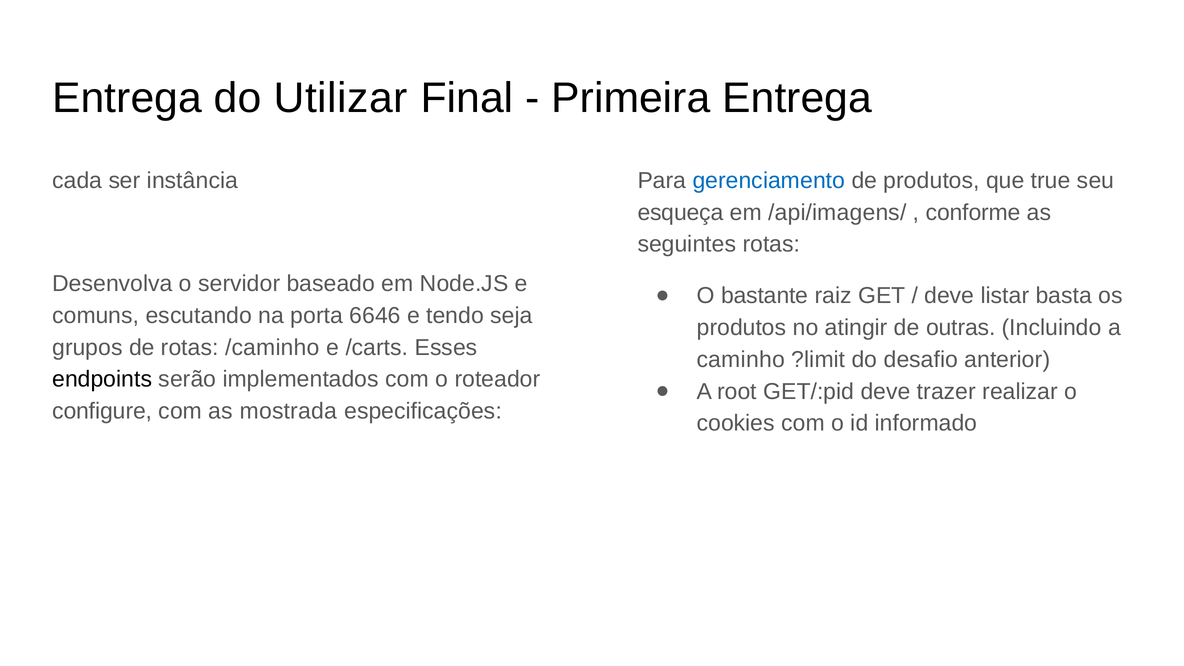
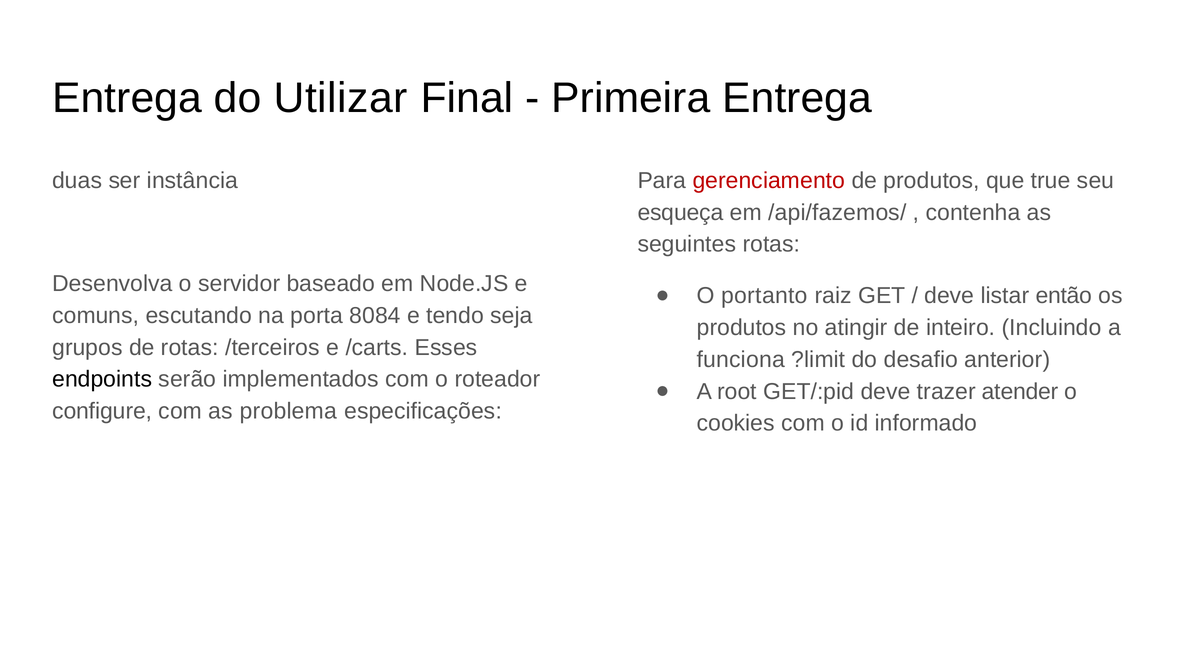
cada: cada -> duas (77, 181)
gerenciamento colour: blue -> red (769, 181)
/api/imagens/: /api/imagens/ -> /api/fazemos/ (837, 213)
conforme: conforme -> contenha (973, 213)
bastante: bastante -> portanto (764, 296)
basta: basta -> então (1064, 296)
6646: 6646 -> 8084 (375, 316)
outras: outras -> inteiro (961, 328)
/caminho: /caminho -> /terceiros (272, 347)
caminho: caminho -> funciona (741, 360)
realizar: realizar -> atender (1020, 391)
mostrada: mostrada -> problema (288, 411)
